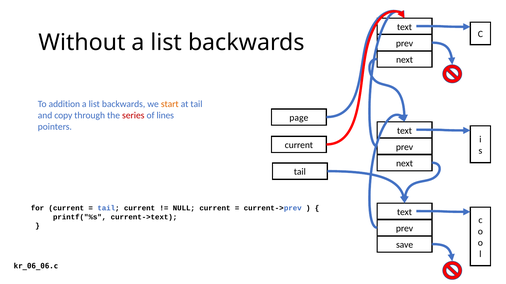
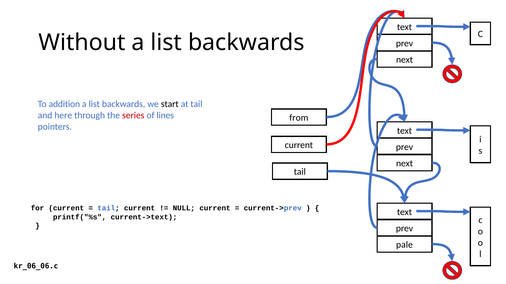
start colour: orange -> black (170, 104)
copy: copy -> here (63, 116)
page: page -> from (299, 118)
save: save -> pale (404, 245)
